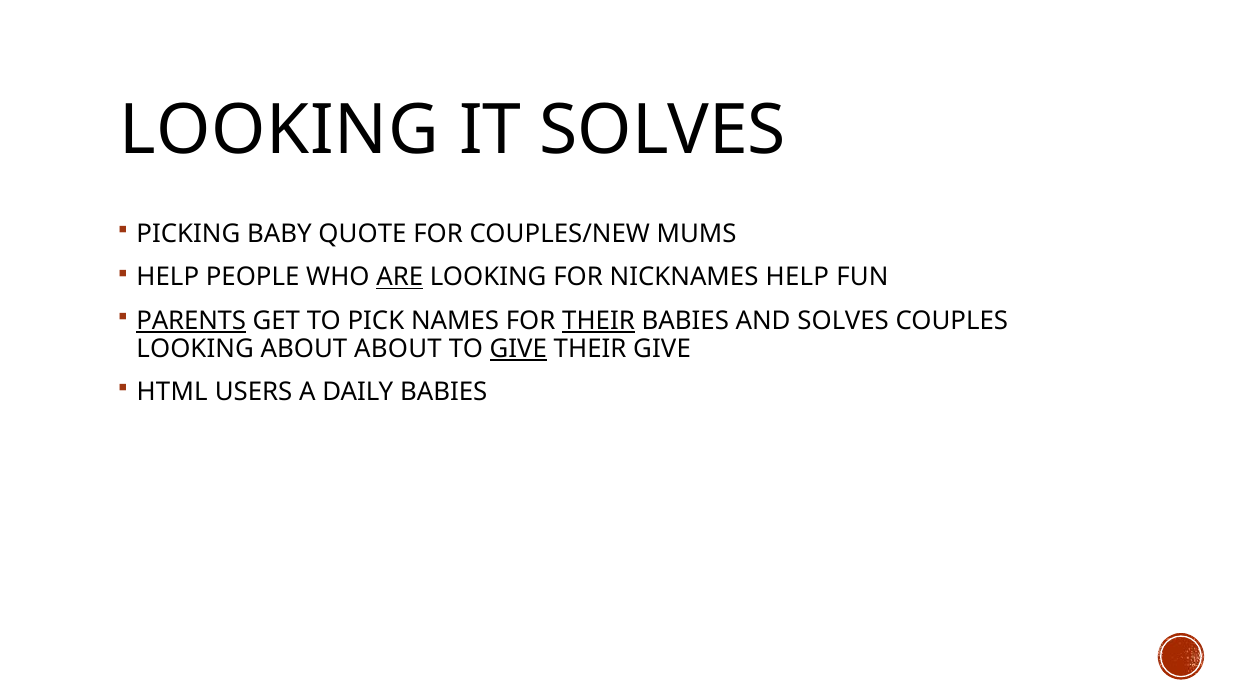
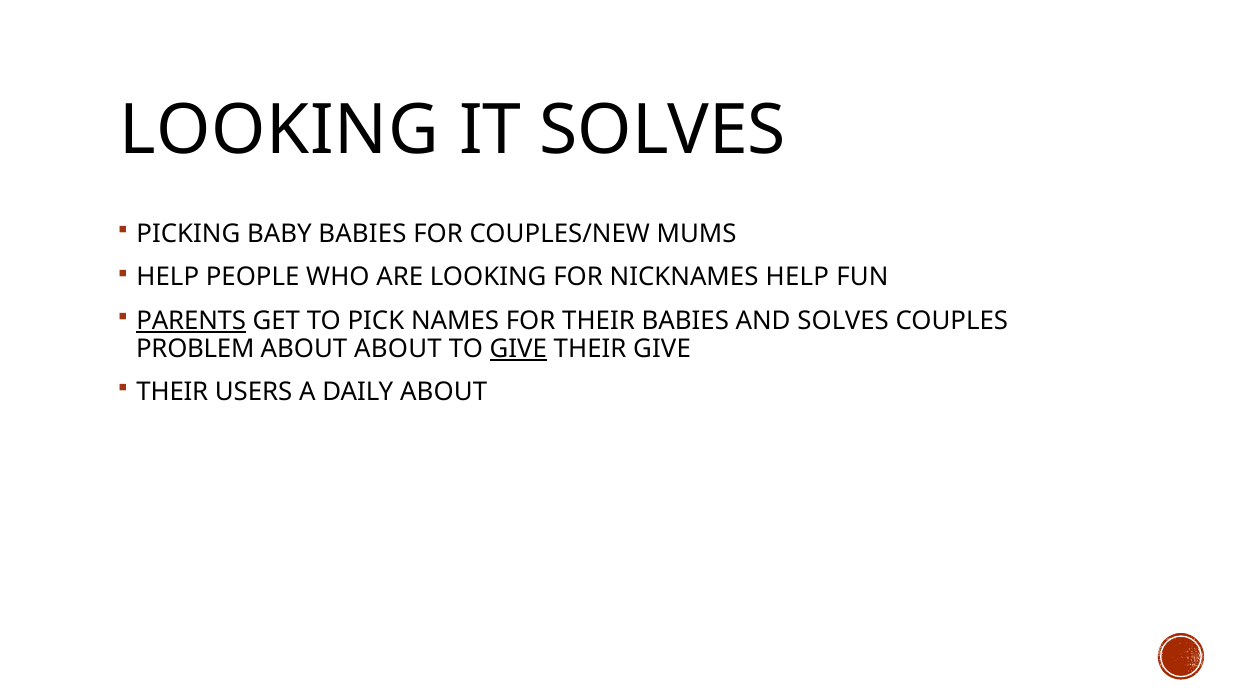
BABY QUOTE: QUOTE -> BABIES (362, 234)
ARE underline: present -> none (400, 277)
THEIR underline: present -> none (599, 320)
LOOKING: LOOKING -> PROBLEM (195, 348)
HTML: HTML -> THEIR (172, 392)
DAILY BABIES: BABIES -> ABOUT (444, 392)
